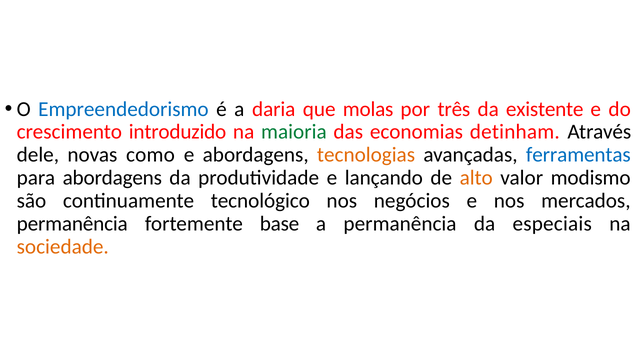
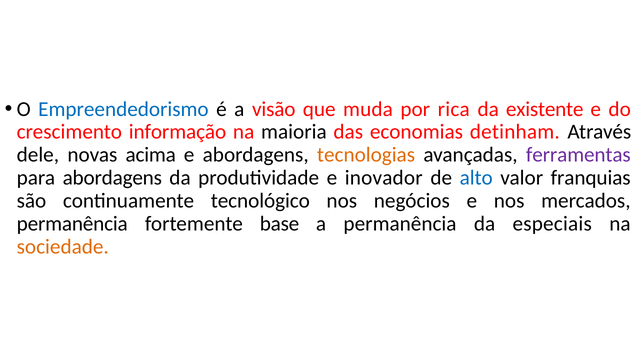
daria: daria -> visão (274, 109)
molas: molas -> muda (368, 109)
três: três -> rica (454, 109)
introduzido: introduzido -> informação (177, 132)
maioria colour: green -> black (294, 132)
como: como -> acima (151, 155)
ferramentas colour: blue -> purple (578, 155)
lançando: lançando -> inovador (384, 178)
alto colour: orange -> blue (476, 178)
modismo: modismo -> franquias (591, 178)
